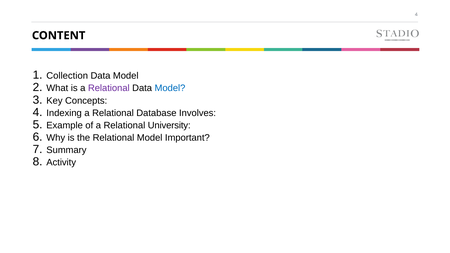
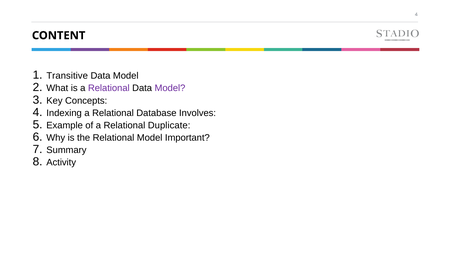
Collection: Collection -> Transitive (67, 76)
Model colour: blue -> purple (170, 88)
University: University -> Duplicate (169, 125)
